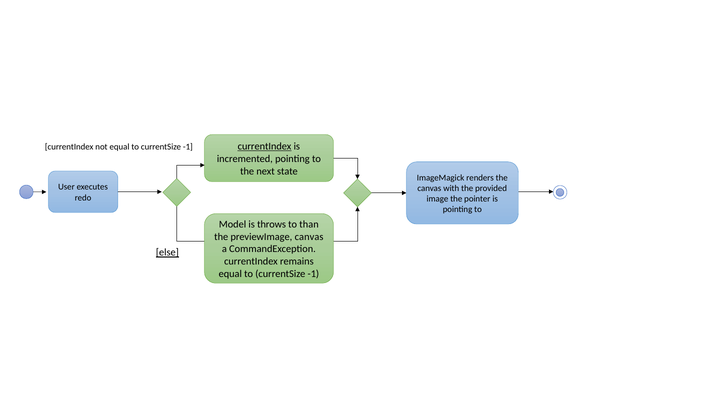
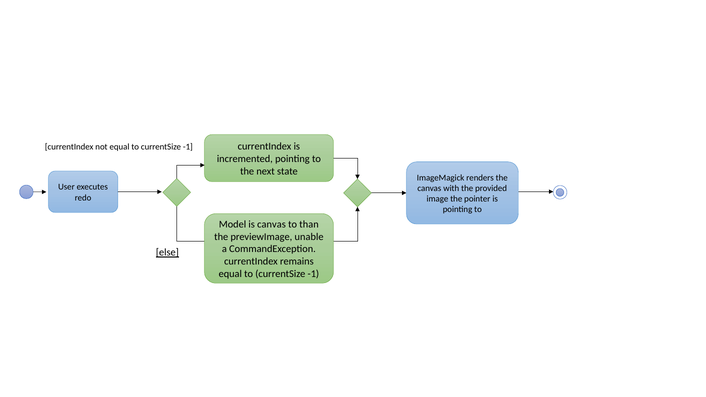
currentIndex underline: present -> none (265, 146)
is throws: throws -> canvas (271, 224)
previewImage canvas: canvas -> unable (309, 237)
